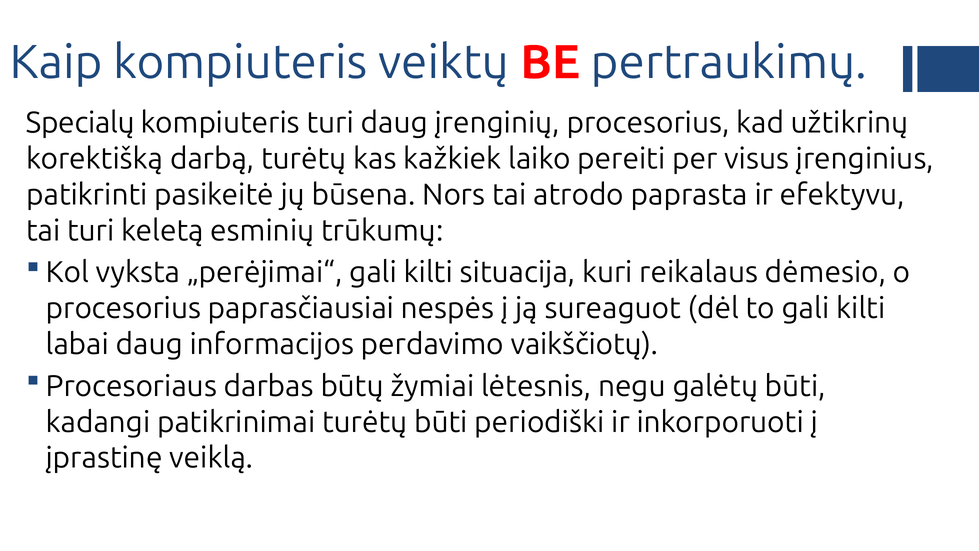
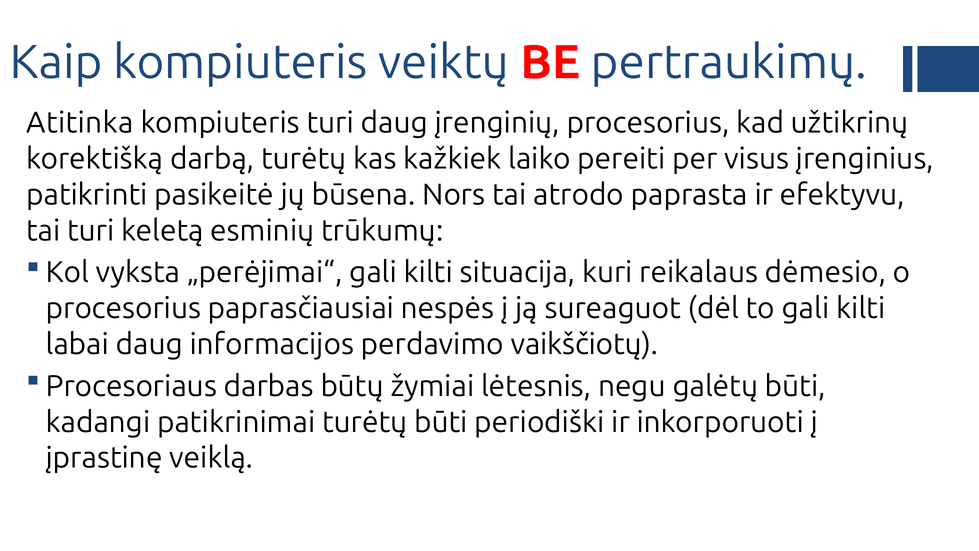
Specialų: Specialų -> Atitinka (80, 123)
